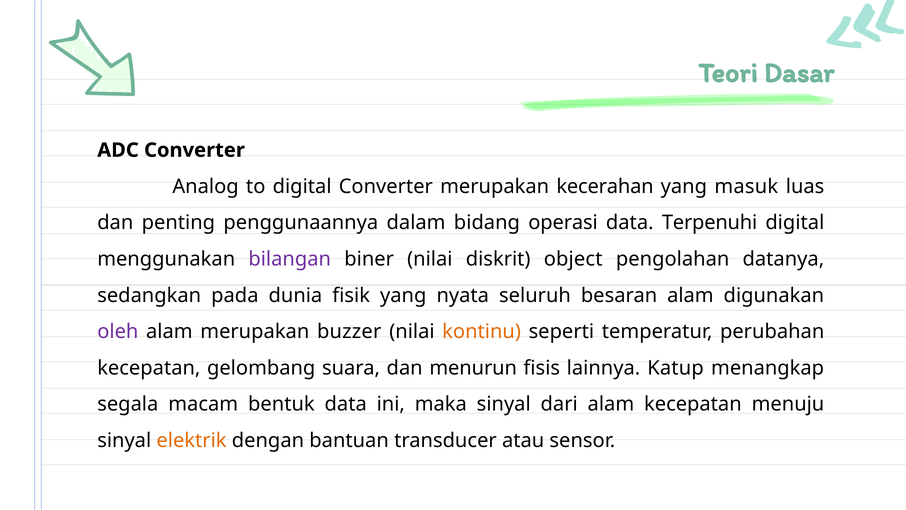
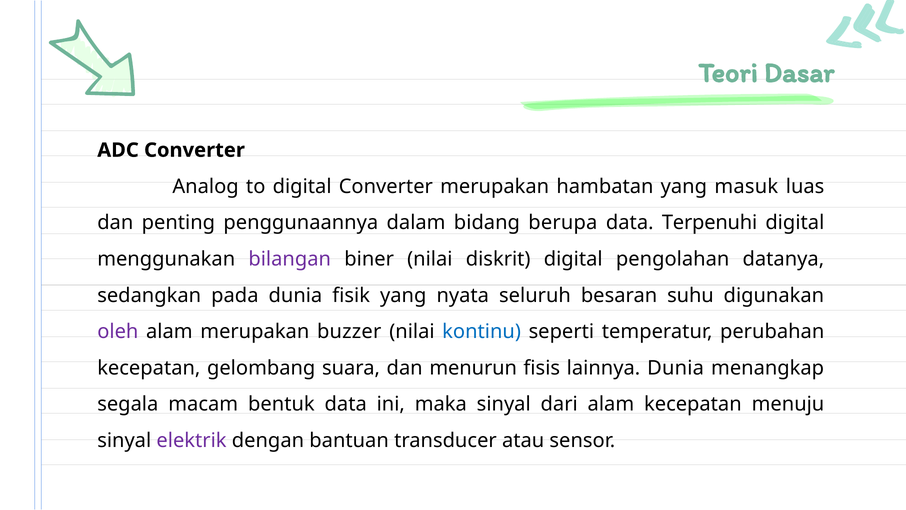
kecerahan: kecerahan -> hambatan (605, 186)
operasi: operasi -> berupa (563, 223)
diskrit object: object -> digital (573, 259)
besaran alam: alam -> suhu (690, 295)
kontinu colour: orange -> blue (482, 331)
lainnya Katup: Katup -> Dunia (676, 368)
elektrik colour: orange -> purple (192, 440)
